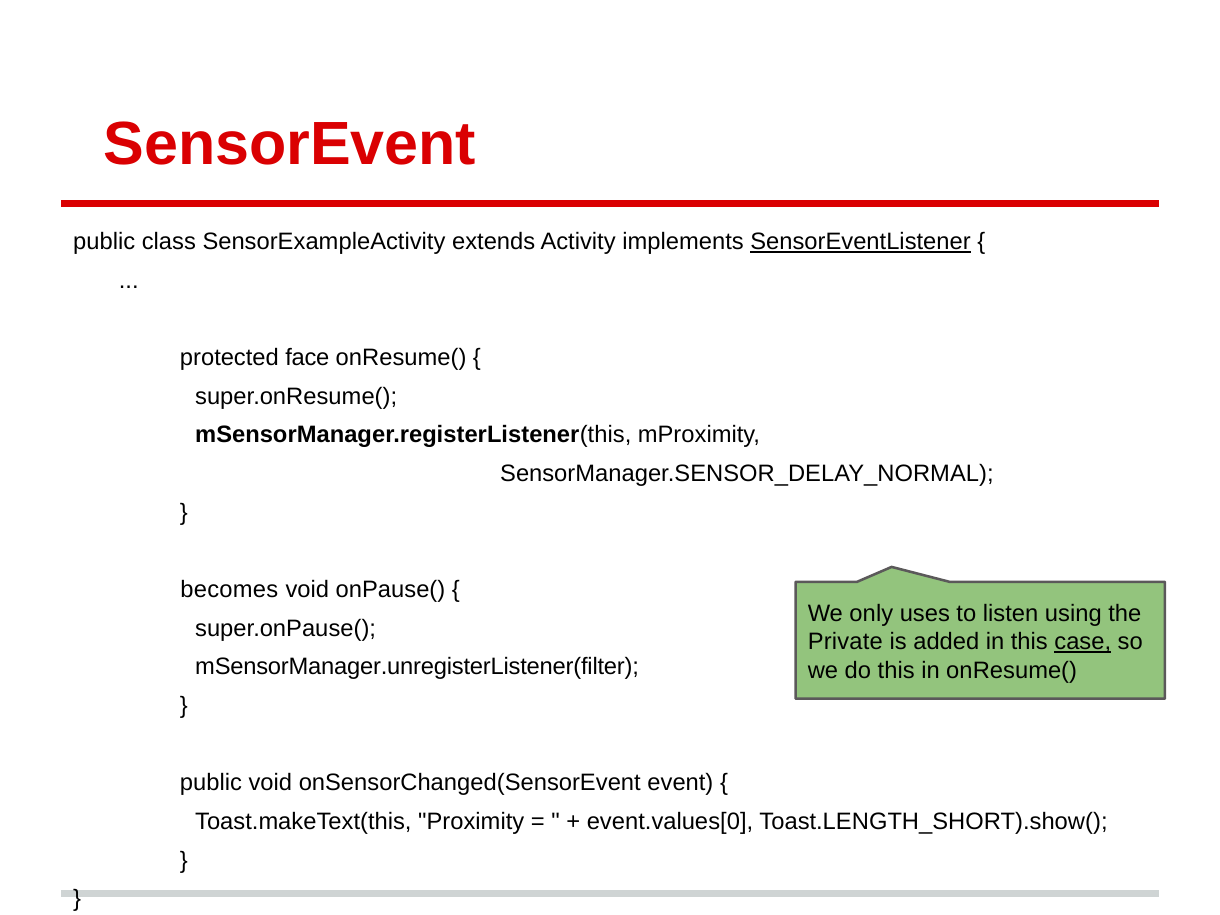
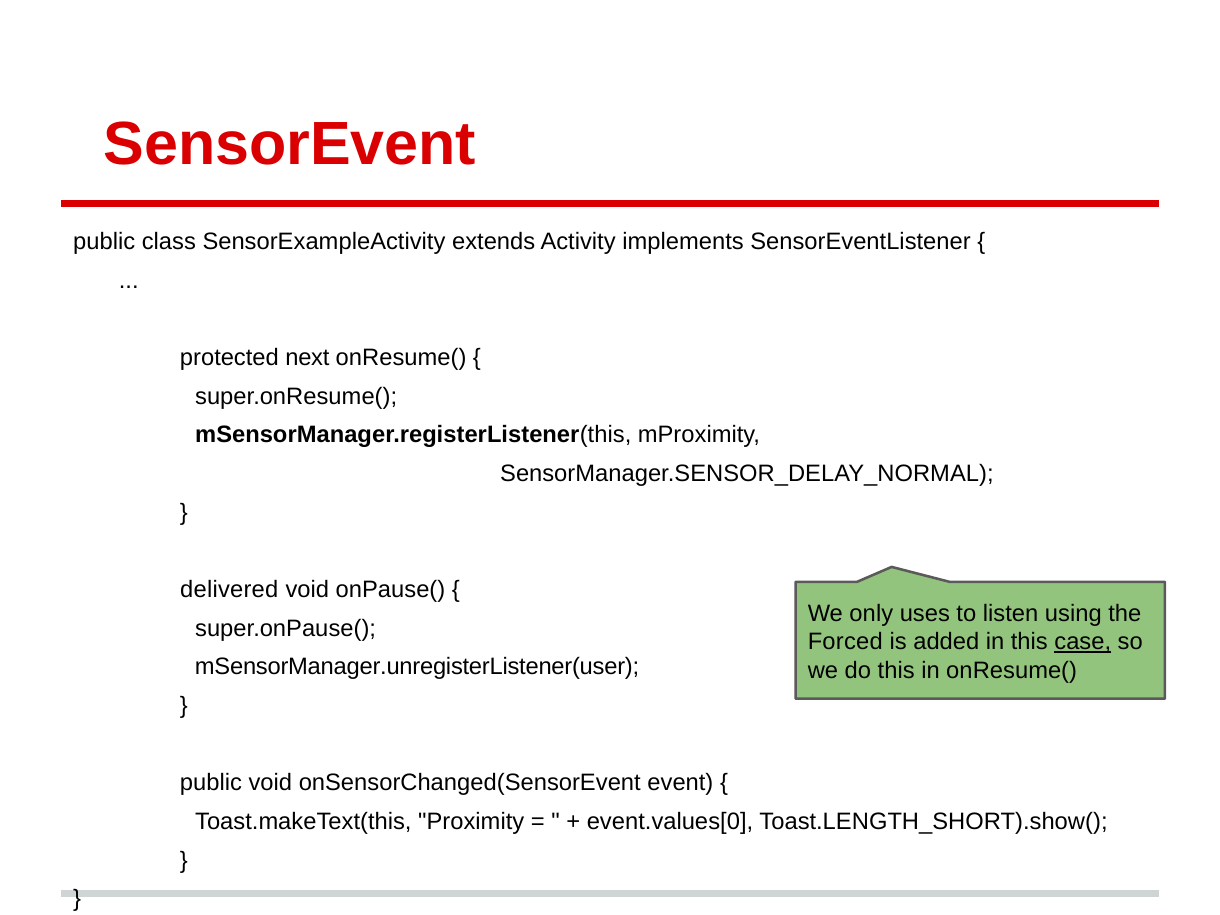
SensorEventListener underline: present -> none (861, 242)
face: face -> next (307, 358)
becomes: becomes -> delivered (229, 590)
Private: Private -> Forced (845, 642)
mSensorManager.unregisterListener(filter: mSensorManager.unregisterListener(filter -> mSensorManager.unregisterListener(user (417, 667)
